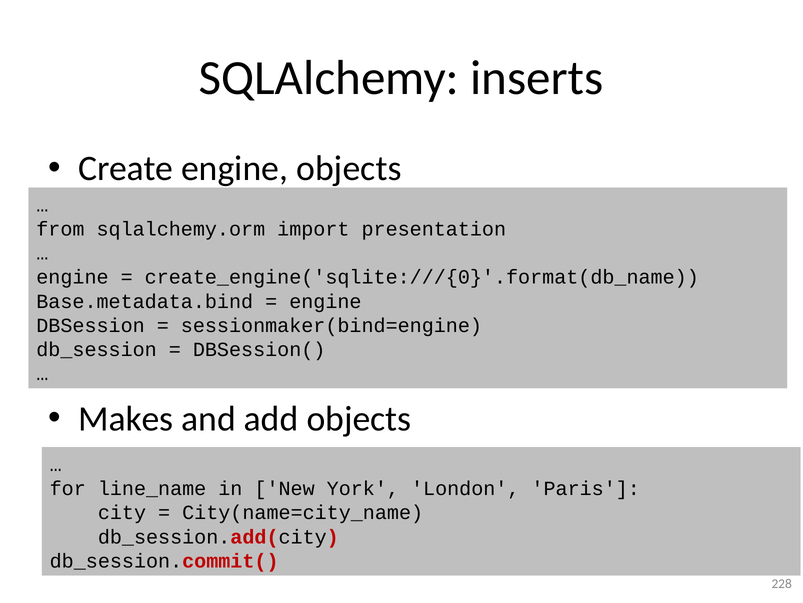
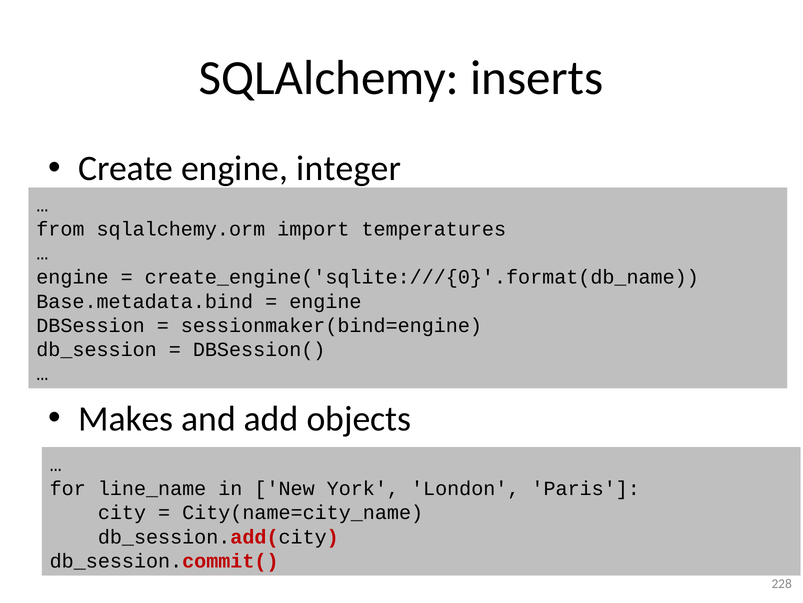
engine objects: objects -> integer (349, 168)
presentation: presentation -> temperatures (434, 229)
